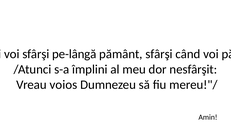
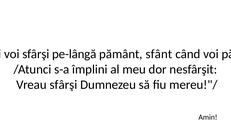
pământ sfârşi: sfârşi -> sfânt (159, 54)
Vreau voios: voios -> sfârşi (63, 85)
